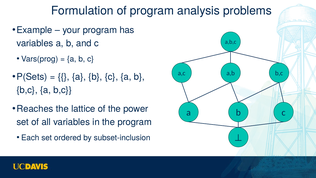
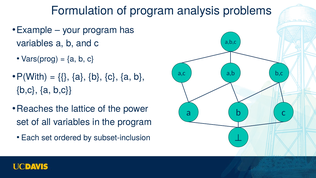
P(Sets: P(Sets -> P(With (32, 77)
